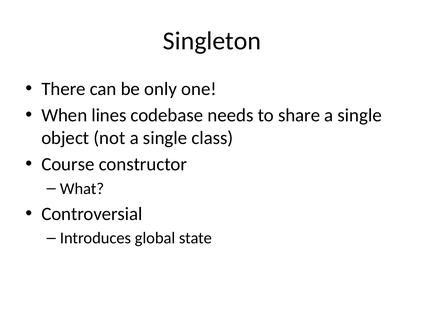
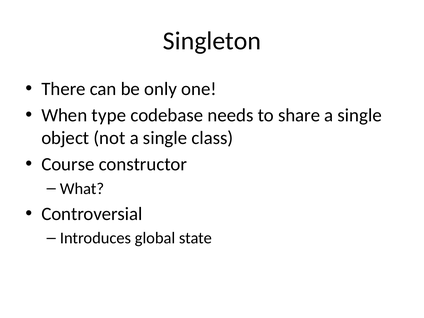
lines: lines -> type (109, 115)
